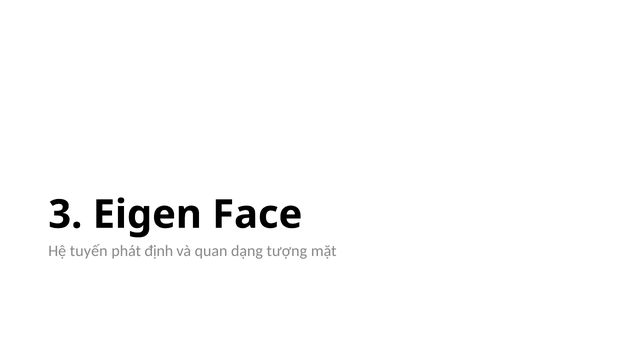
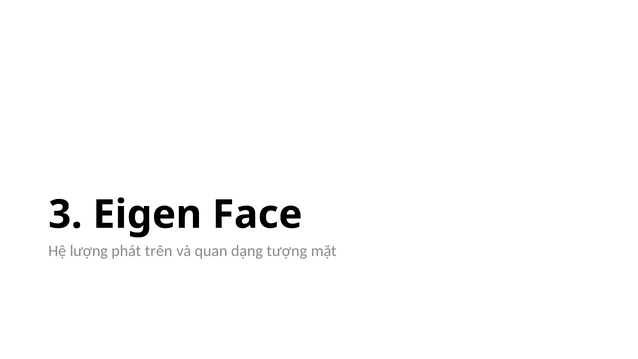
tuyến: tuyến -> lượng (89, 251)
định: định -> trên (159, 251)
